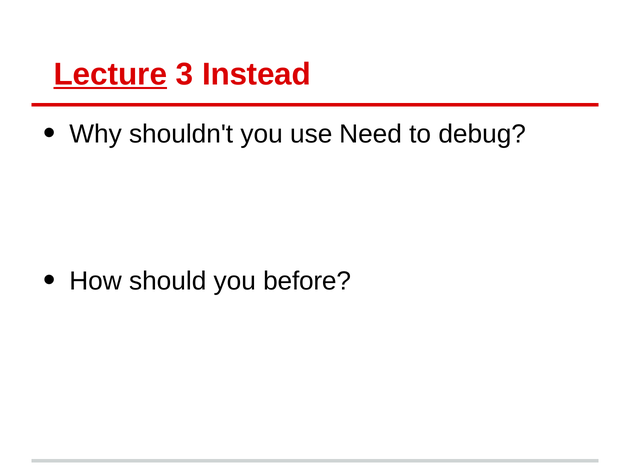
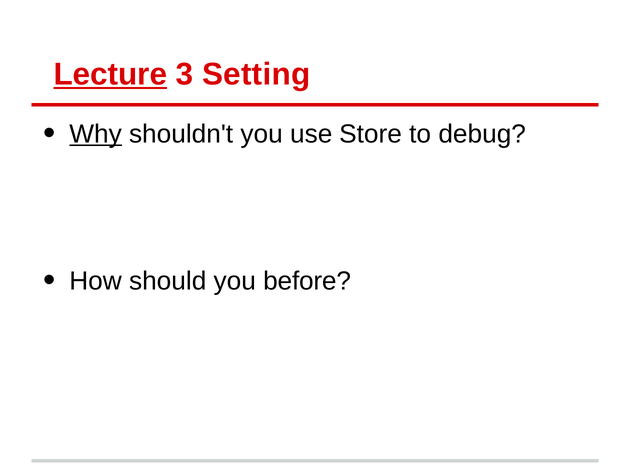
Instead: Instead -> Setting (256, 75)
Why underline: none -> present (96, 134)
Need: Need -> Store (371, 134)
